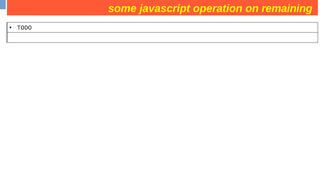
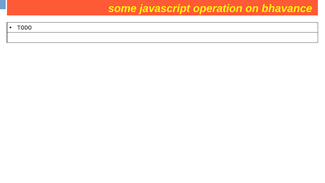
remaining: remaining -> bhavance (287, 8)
